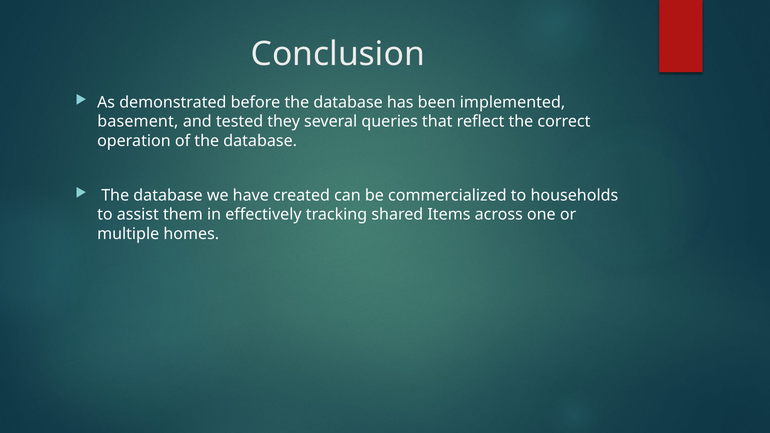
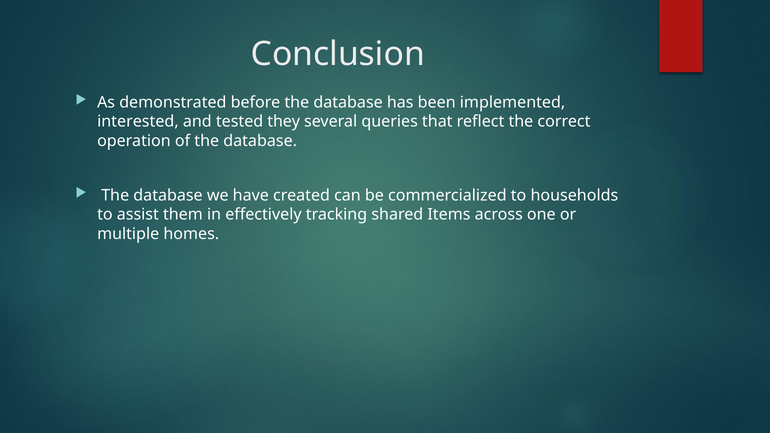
basement: basement -> interested (138, 122)
